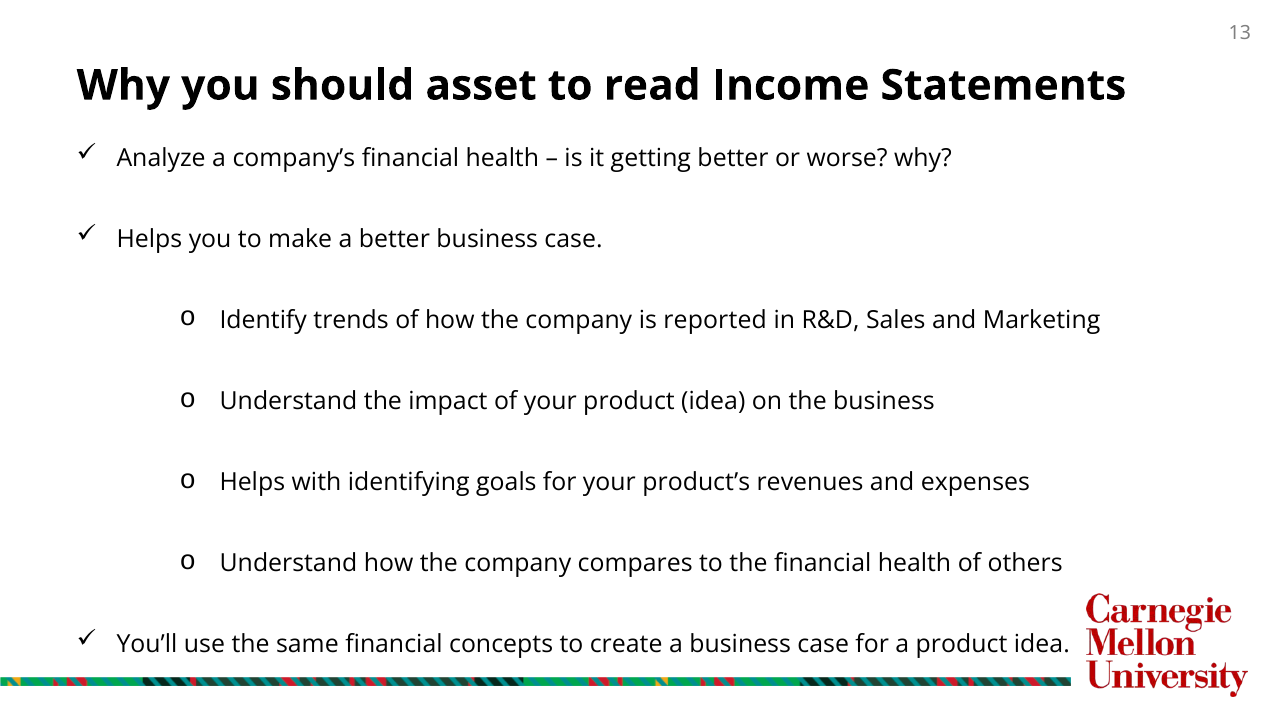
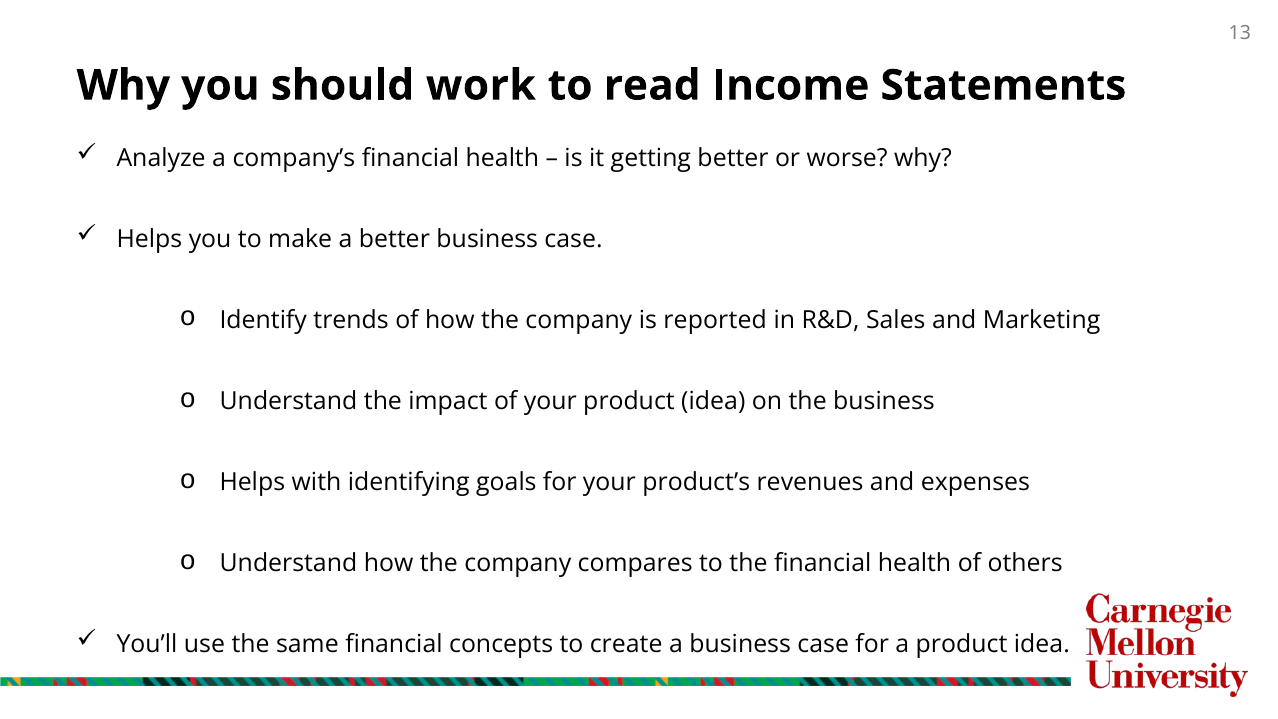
asset: asset -> work (481, 86)
